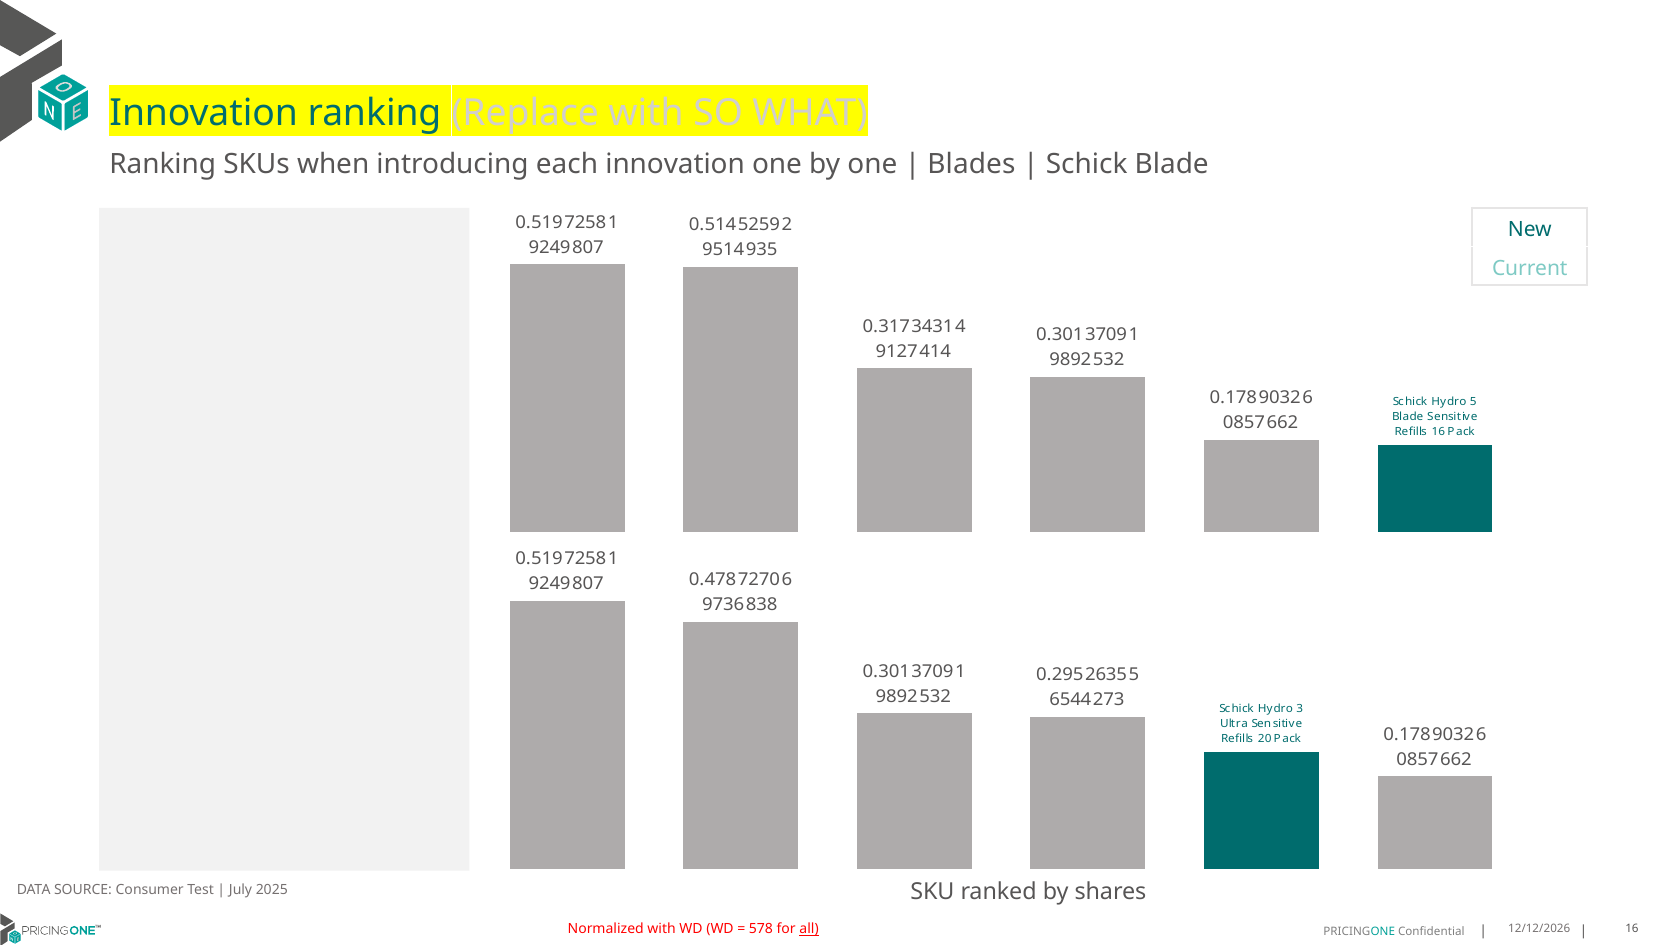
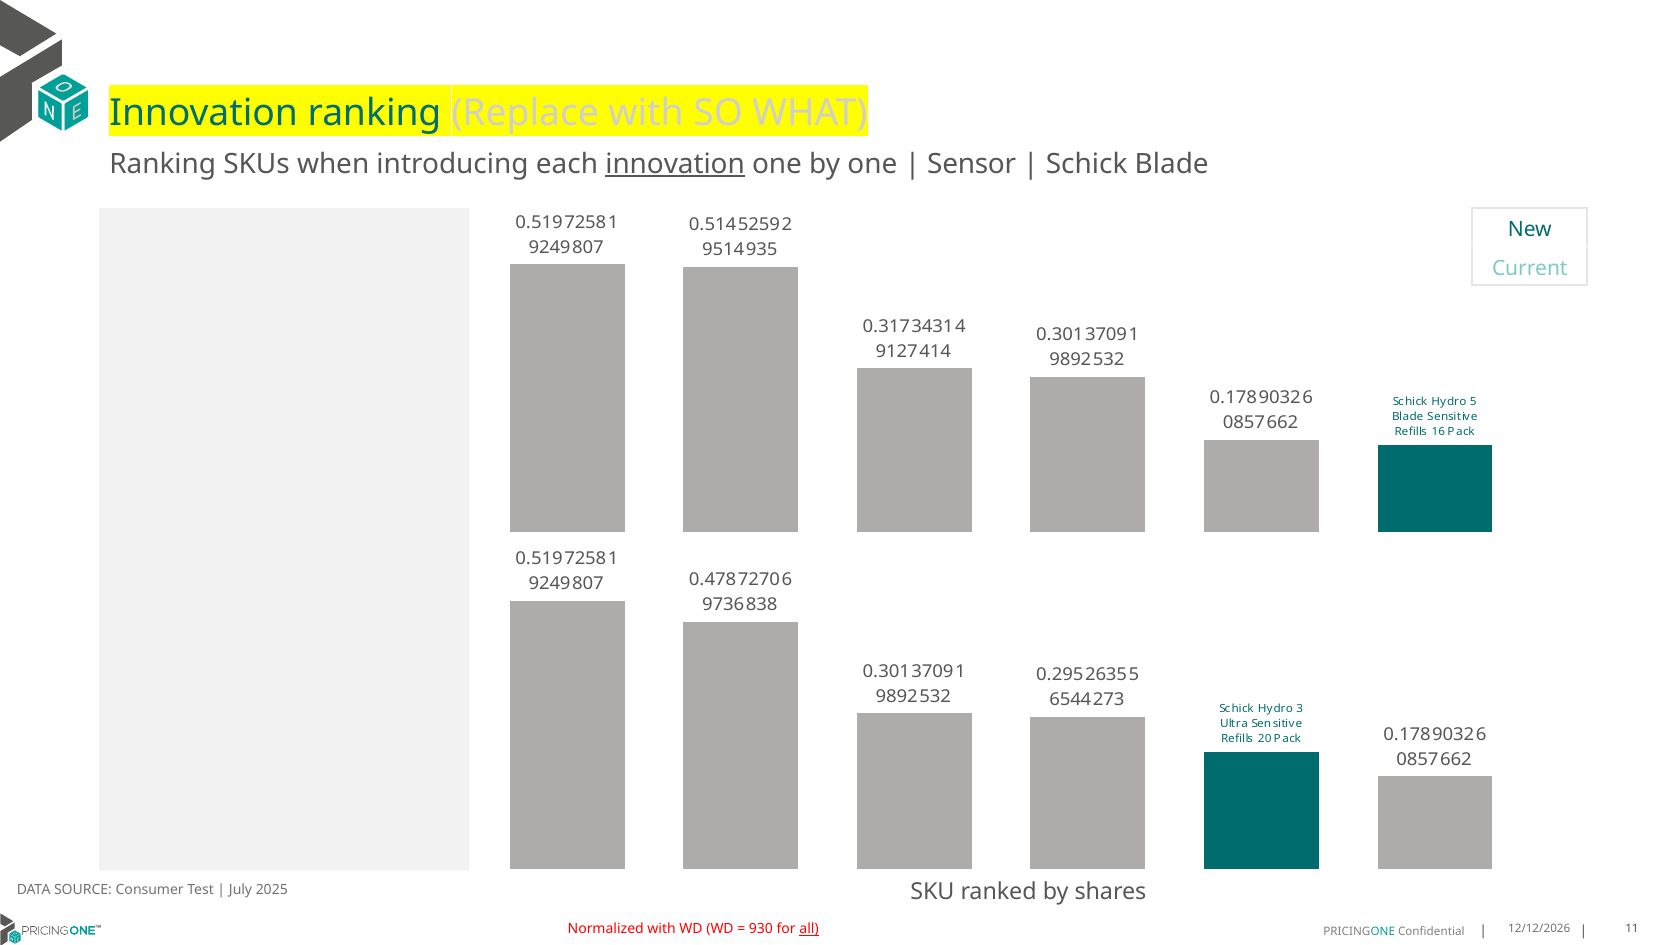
innovation underline: none -> present (675, 164)
Blades: Blades -> Sensor (972, 164)
578: 578 -> 930 (761, 929)
16: 16 -> 11 (1632, 929)
